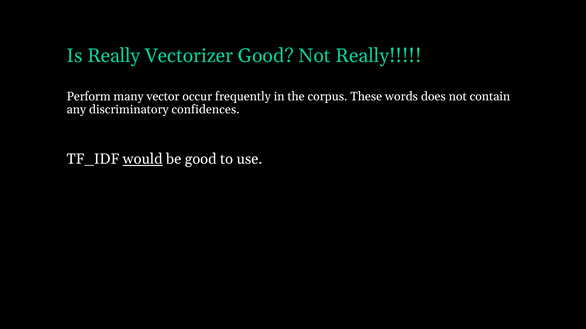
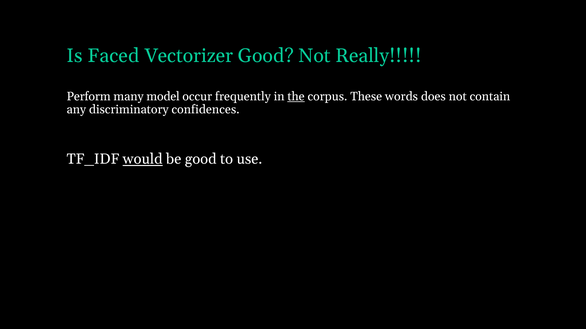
Is Really: Really -> Faced (114, 56)
vector: vector -> model (163, 97)
the underline: none -> present (296, 97)
